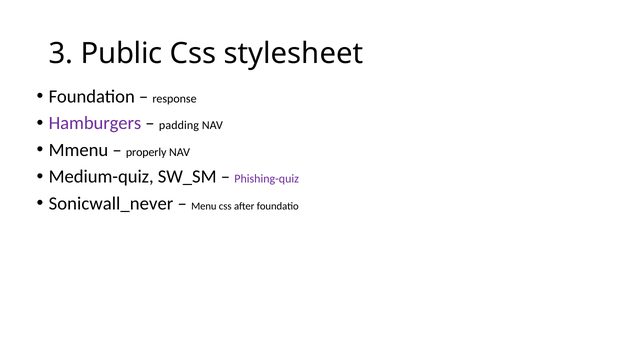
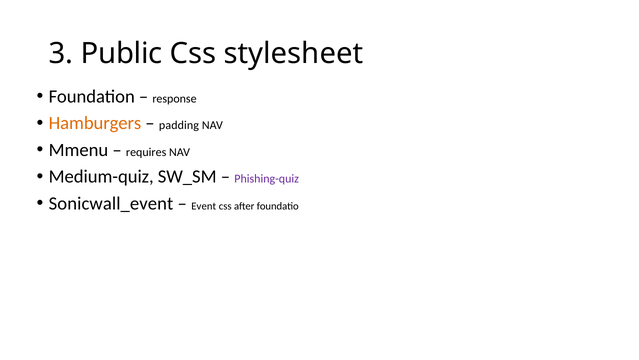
Hamburgers colour: purple -> orange (95, 123)
properly: properly -> requires (146, 152)
Sonicwall_never: Sonicwall_never -> Sonicwall_event (111, 203)
Menu: Menu -> Event (204, 206)
